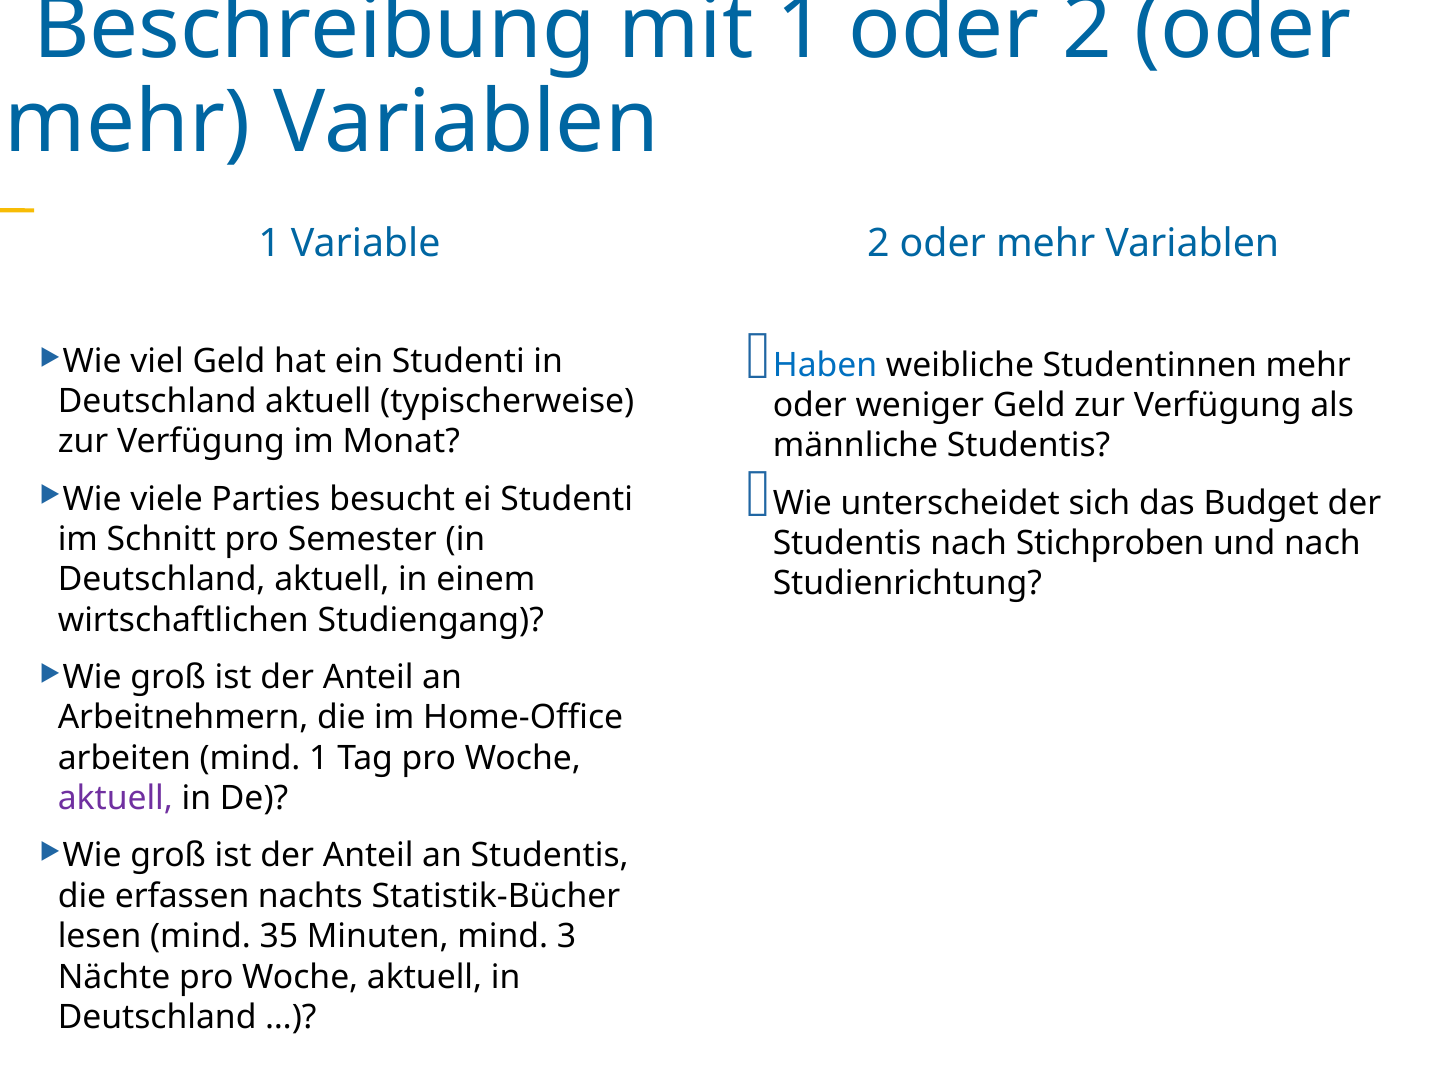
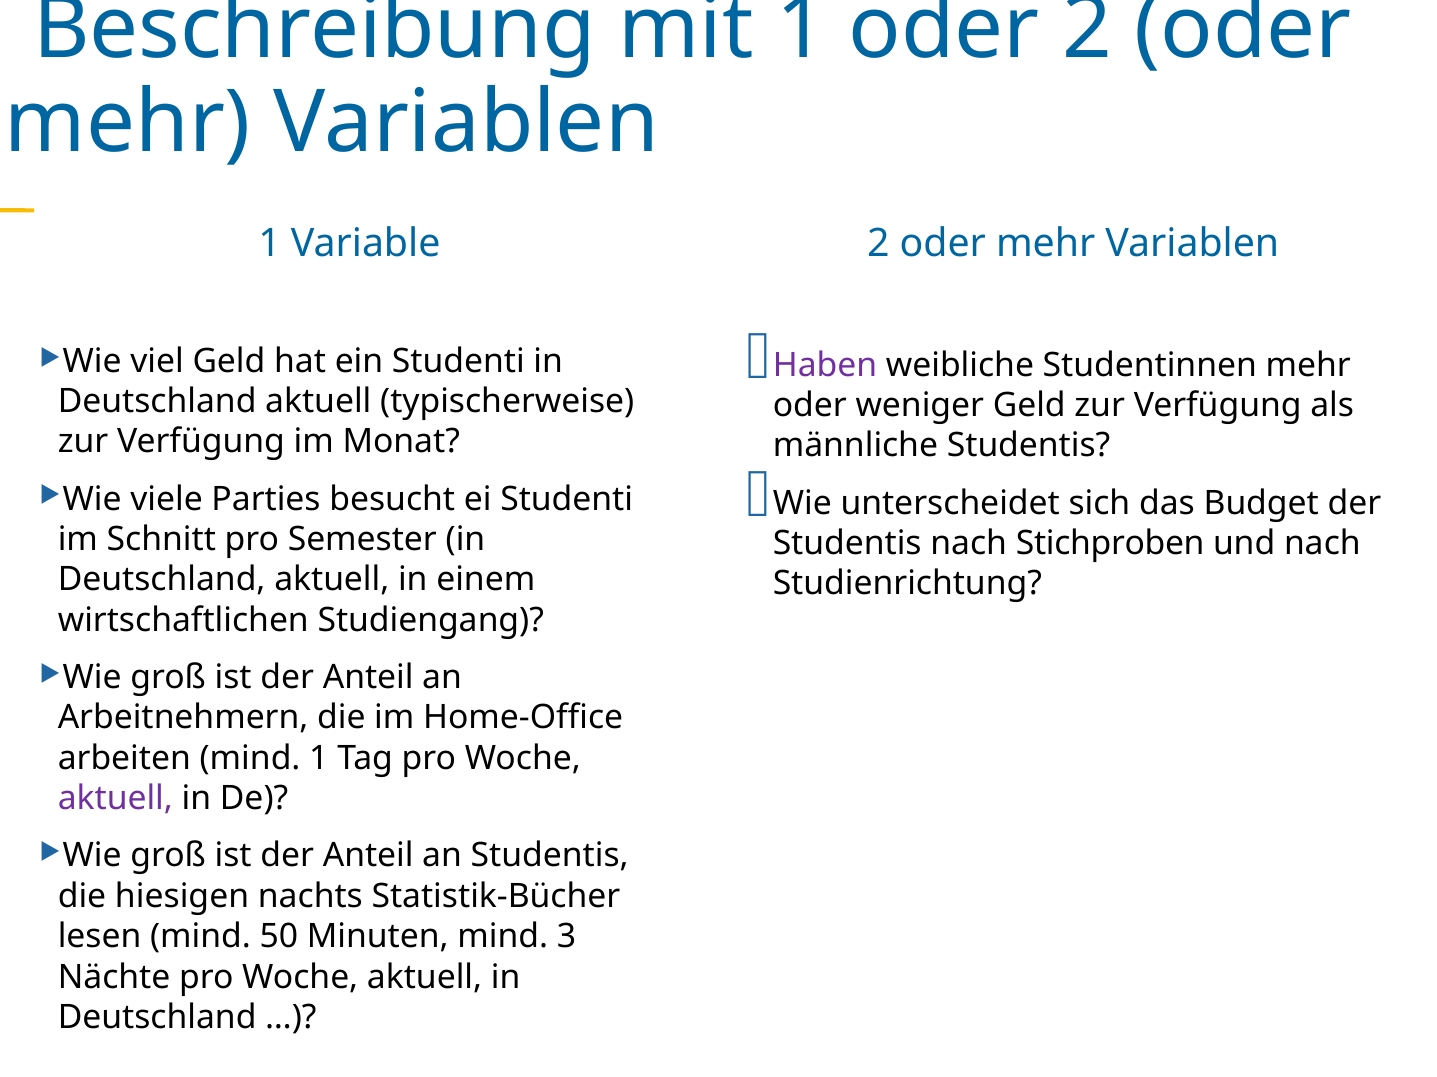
Haben colour: blue -> purple (825, 365)
erfassen: erfassen -> hiesigen (182, 897)
35: 35 -> 50 (279, 937)
